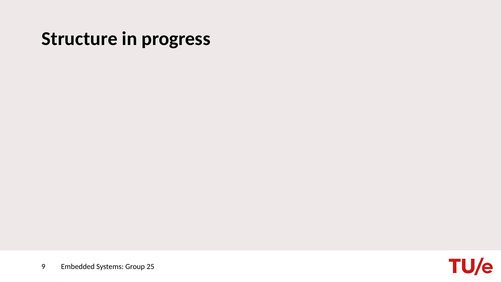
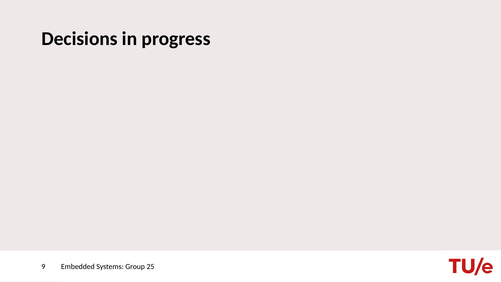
Structure: Structure -> Decisions (80, 39)
